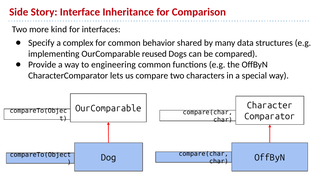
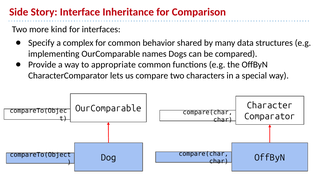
reused: reused -> names (154, 54)
engineering: engineering -> appropriate (114, 65)
